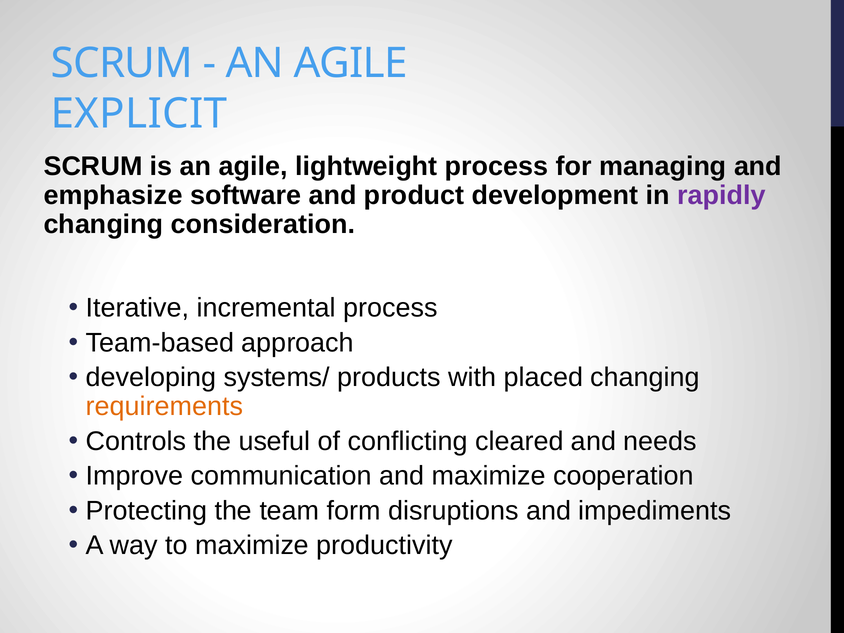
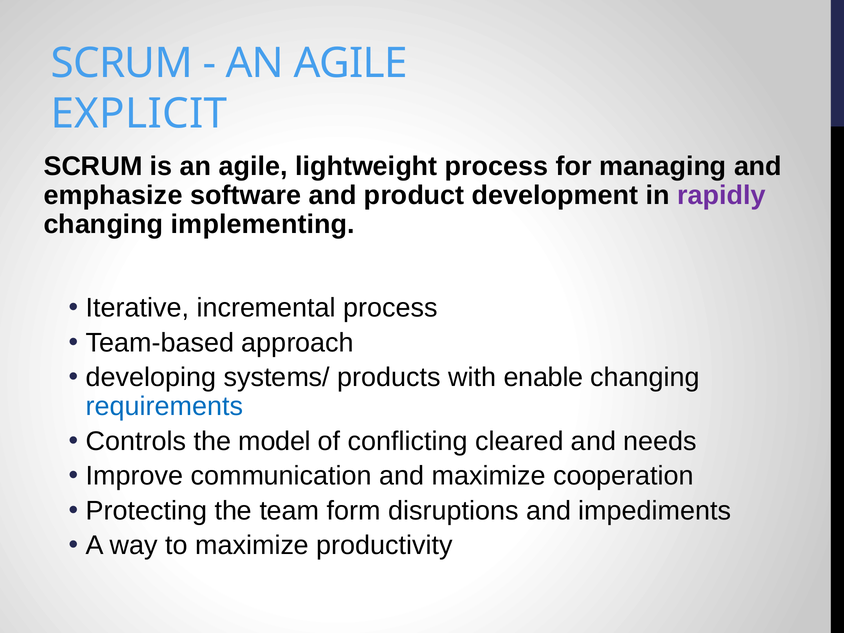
consideration: consideration -> implementing (263, 225)
placed: placed -> enable (543, 377)
requirements colour: orange -> blue (164, 407)
useful: useful -> model (275, 441)
